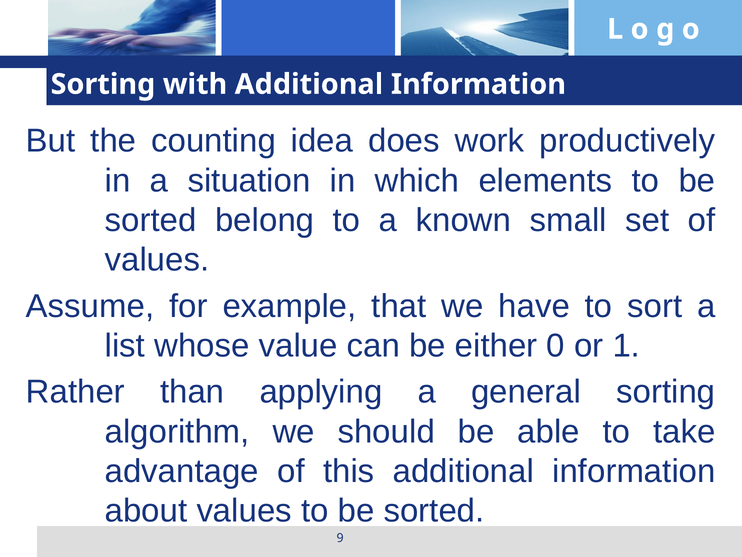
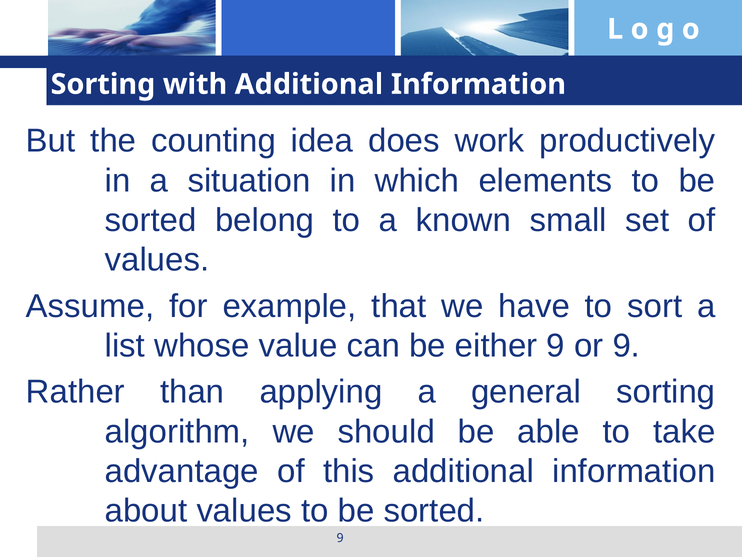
either 0: 0 -> 9 (556, 345)
or 1: 1 -> 9 (626, 345)
